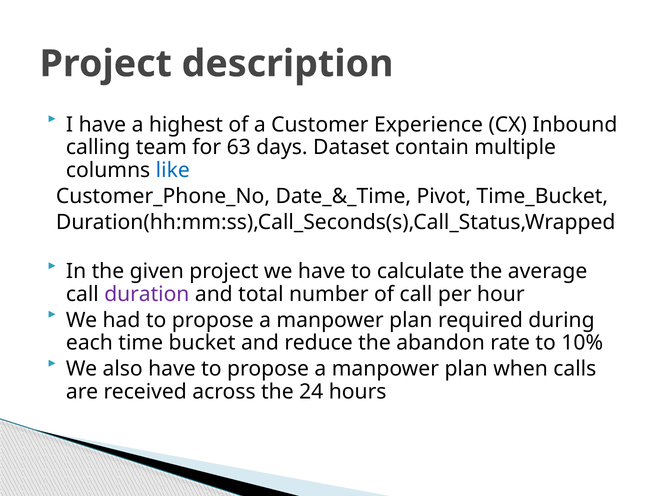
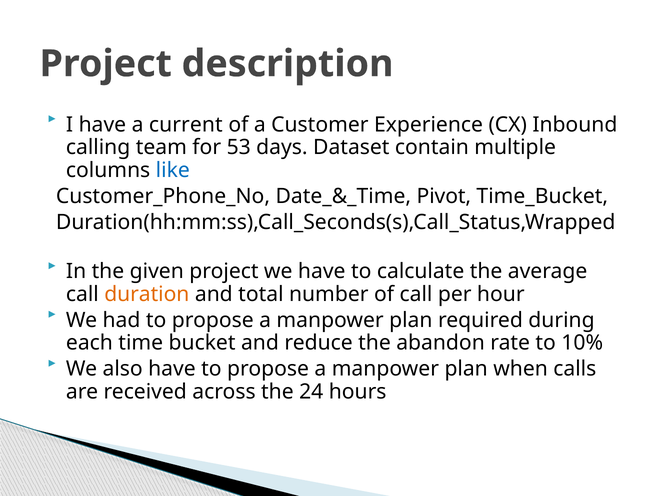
highest: highest -> current (186, 124)
63: 63 -> 53 (239, 147)
duration colour: purple -> orange (147, 294)
